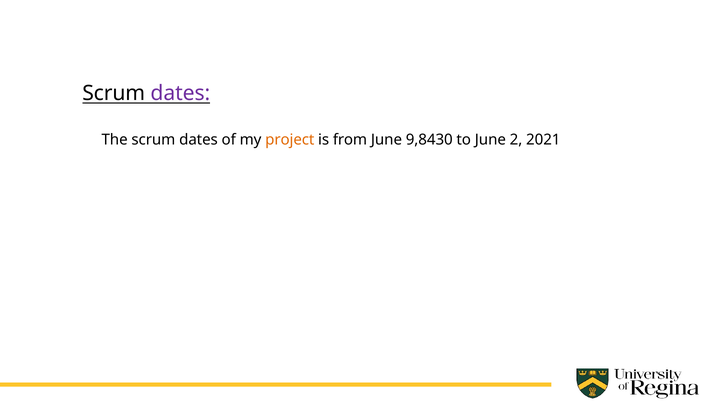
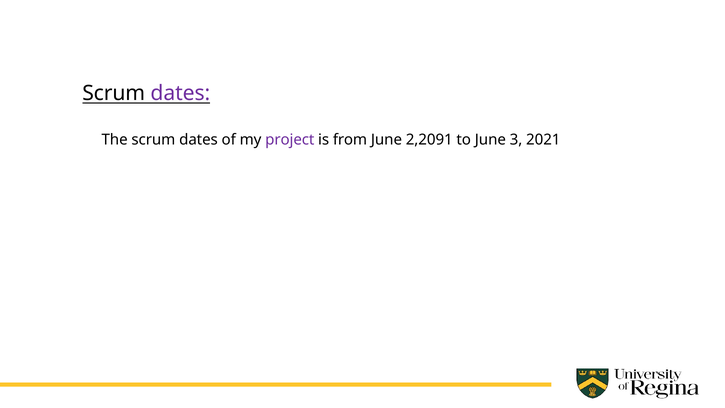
project colour: orange -> purple (290, 140)
9,8430: 9,8430 -> 2,2091 (429, 140)
2: 2 -> 3 (516, 140)
